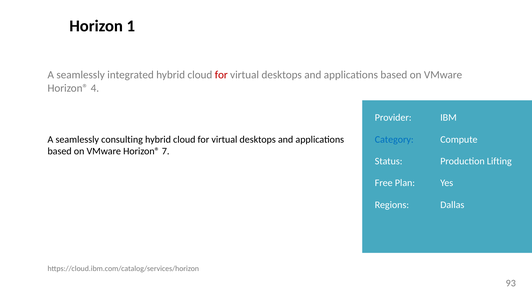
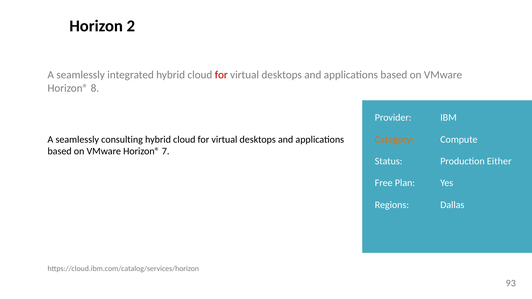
1: 1 -> 2 (131, 26)
4: 4 -> 8 (95, 88)
Category colour: blue -> orange (394, 140)
Lifting: Lifting -> Either (499, 161)
